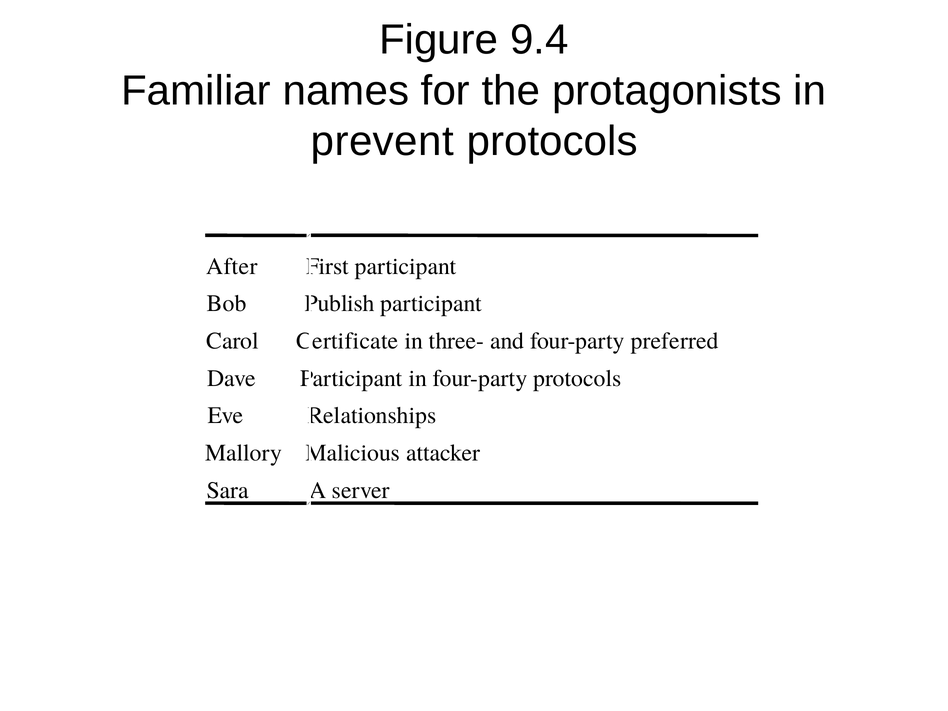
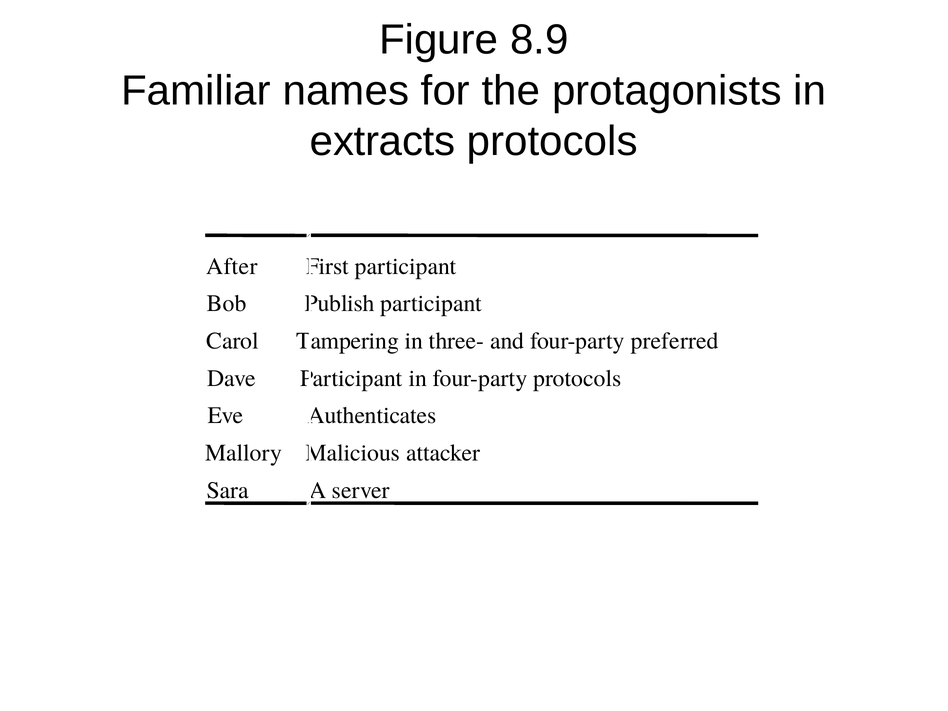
9.4: 9.4 -> 8.9 (539, 40)
prevent: prevent -> extracts (383, 141)
Certificate: Certificate -> Tampering (348, 341)
Relationships: Relationships -> Authenticates (372, 416)
